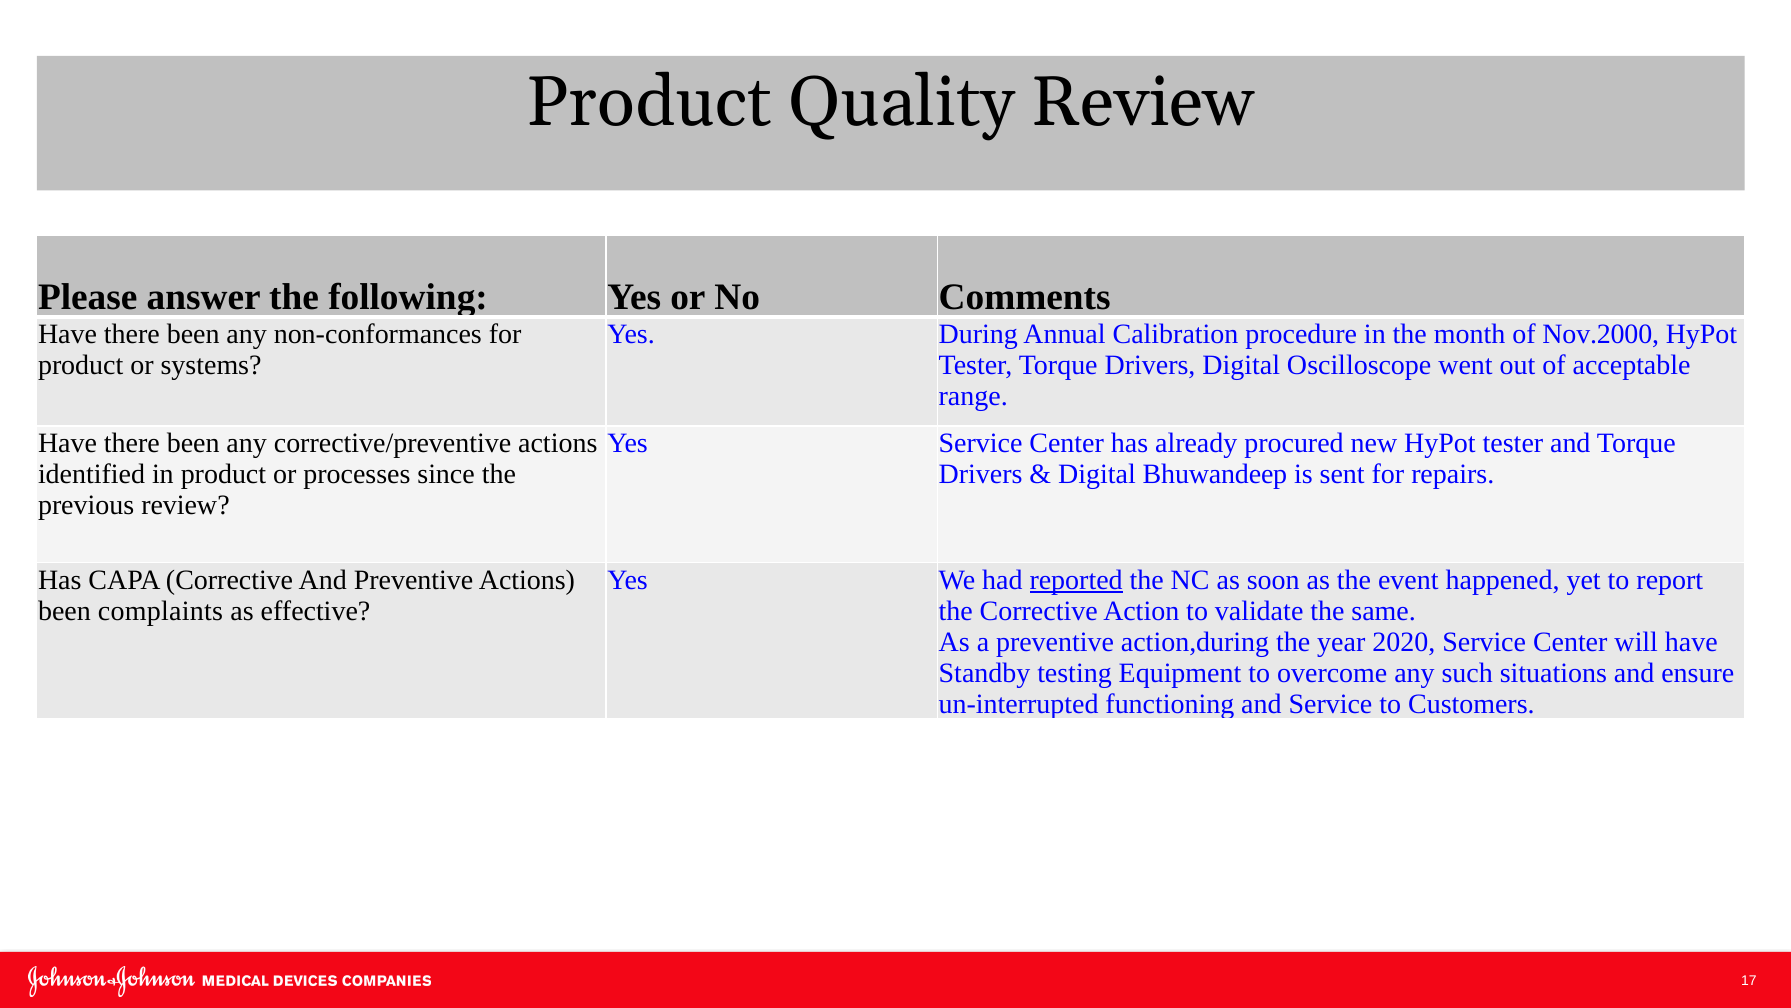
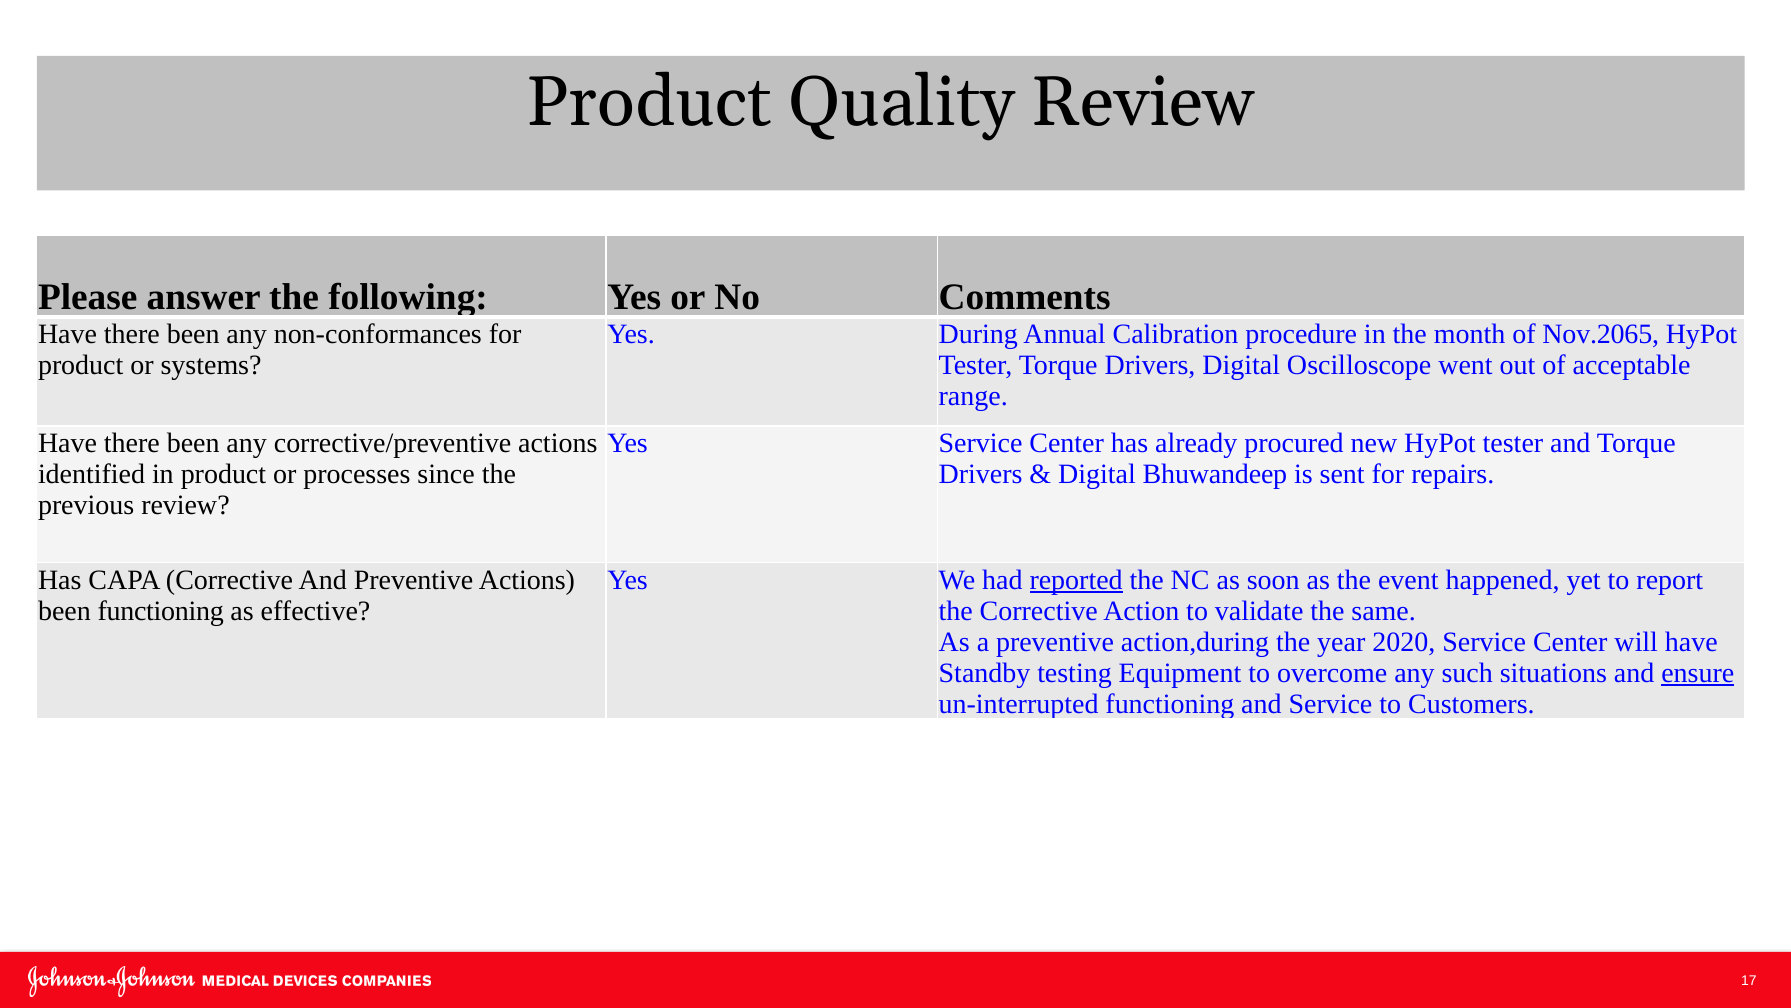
Nov.2000: Nov.2000 -> Nov.2065 (1601, 334)
been complaints: complaints -> functioning (161, 610)
ensure underline: none -> present (1698, 672)
